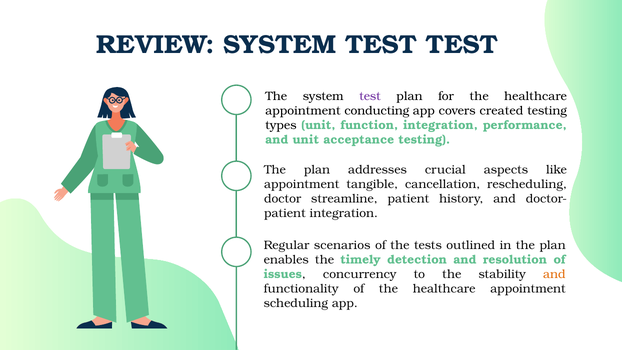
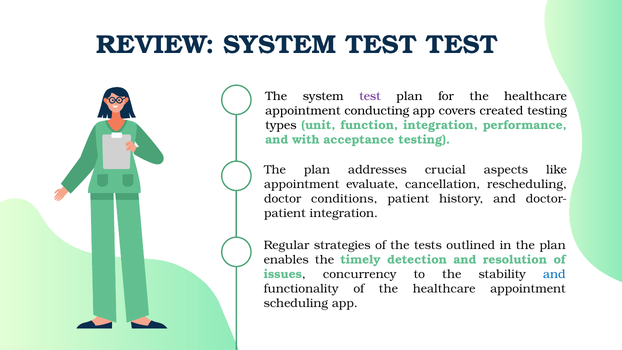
and unit: unit -> with (306, 140)
tangible: tangible -> evaluate (372, 184)
streamline: streamline -> conditions (344, 199)
scenarios: scenarios -> strategies (342, 245)
and colour: orange -> blue (554, 274)
